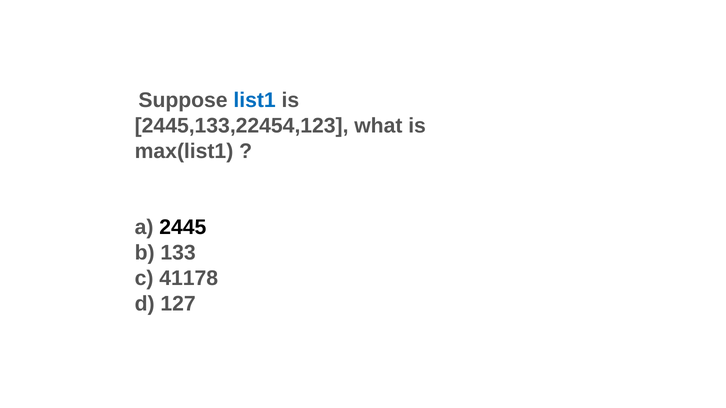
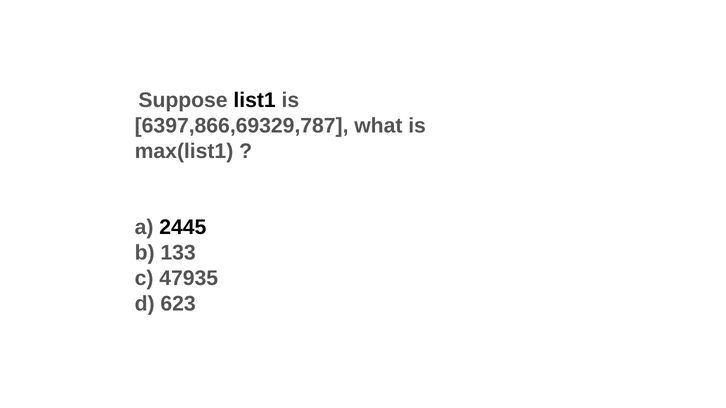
list1 colour: blue -> black (255, 101)
2445,133,22454,123: 2445,133,22454,123 -> 6397,866,69329,787 (242, 126)
41178: 41178 -> 47935 (189, 279)
127: 127 -> 623 (178, 304)
